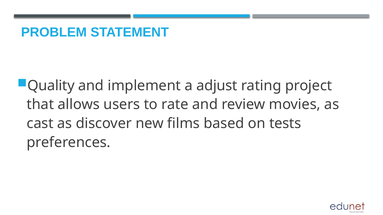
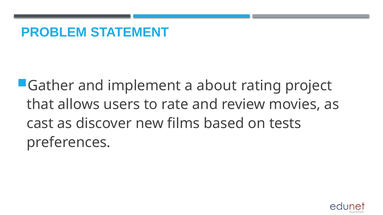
Quality: Quality -> Gather (51, 86)
adjust: adjust -> about (217, 86)
